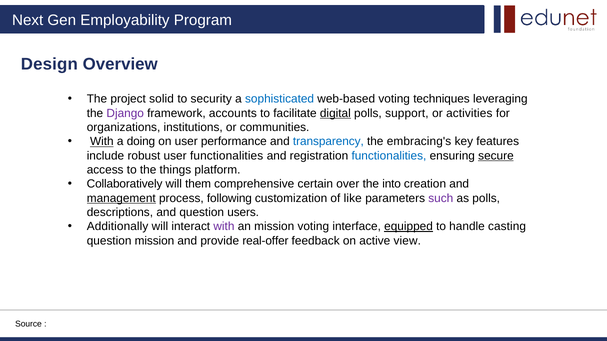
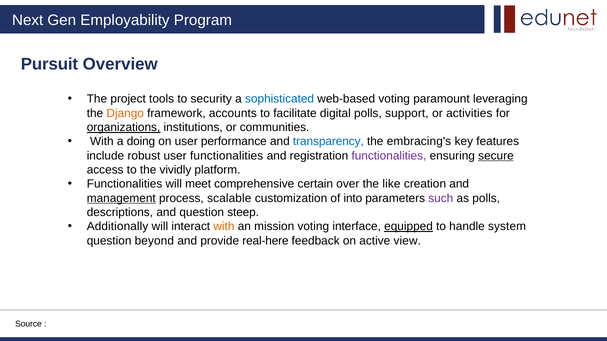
Design: Design -> Pursuit (49, 64)
solid: solid -> tools (162, 99)
techniques: techniques -> paramount (441, 99)
Django colour: purple -> orange (125, 113)
digital underline: present -> none (335, 113)
organizations underline: none -> present (124, 128)
With underline: present -> none (102, 142)
functionalities colour: blue -> purple (389, 156)
things: things -> vividly (175, 170)
Collaboratively: Collaboratively -> Functionalities (125, 184)
them: them -> meet (198, 184)
into: into -> like (391, 184)
following: following -> scalable (229, 198)
like: like -> into (353, 198)
users: users -> steep (243, 213)
with colour: purple -> orange (224, 227)
casting: casting -> system (507, 227)
question mission: mission -> beyond (154, 241)
real-offer: real-offer -> real-here (265, 241)
